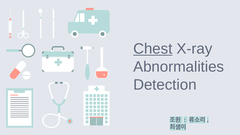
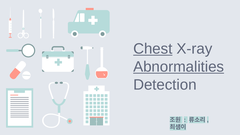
Abnormalities underline: none -> present (179, 67)
